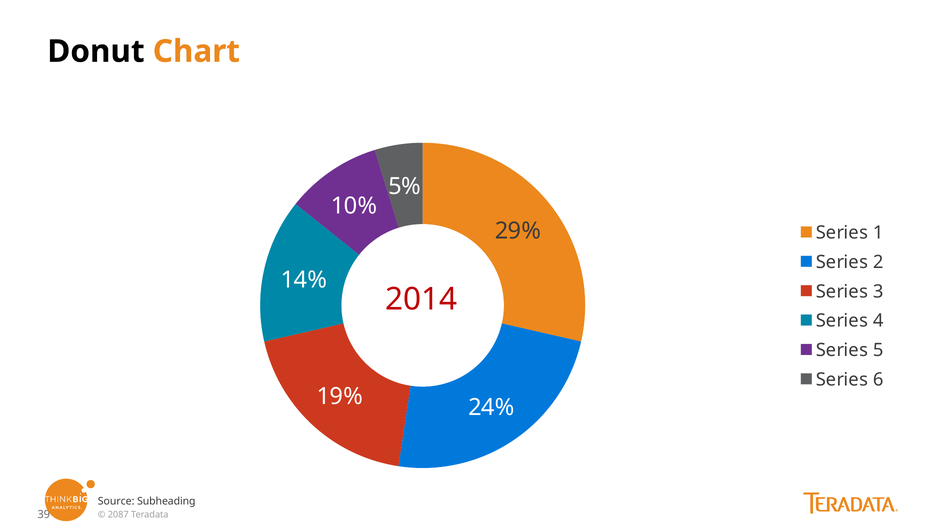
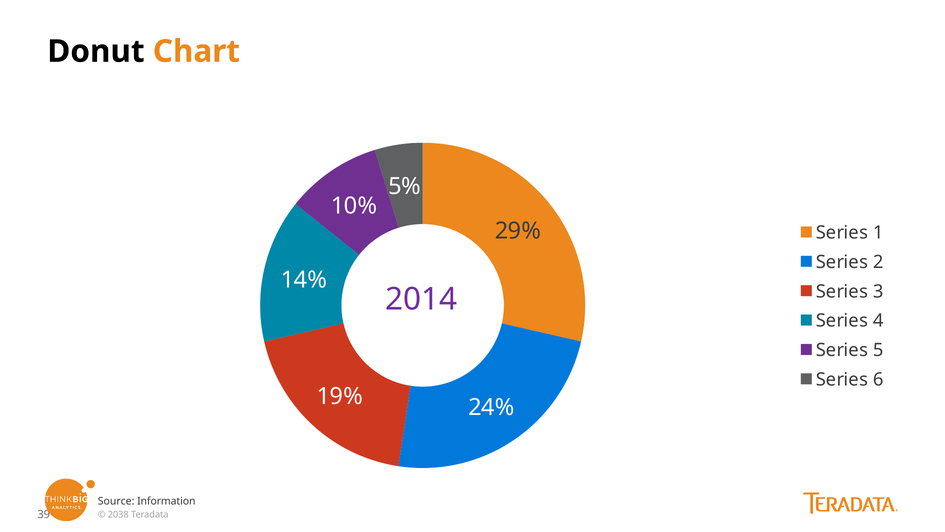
2014 colour: red -> purple (421, 299)
Subheading: Subheading -> Information (166, 501)
2087: 2087 -> 2038 (118, 514)
